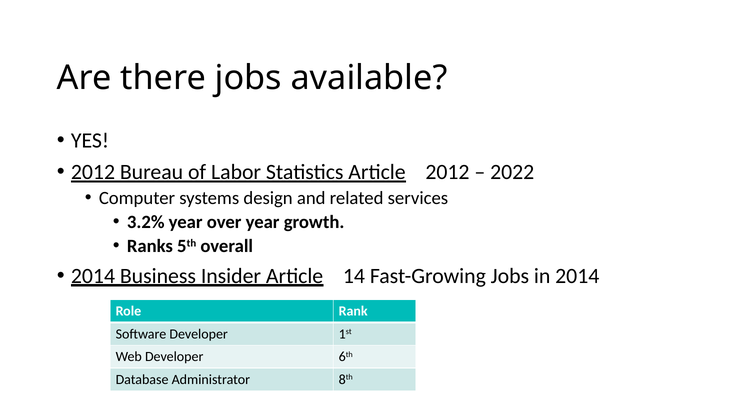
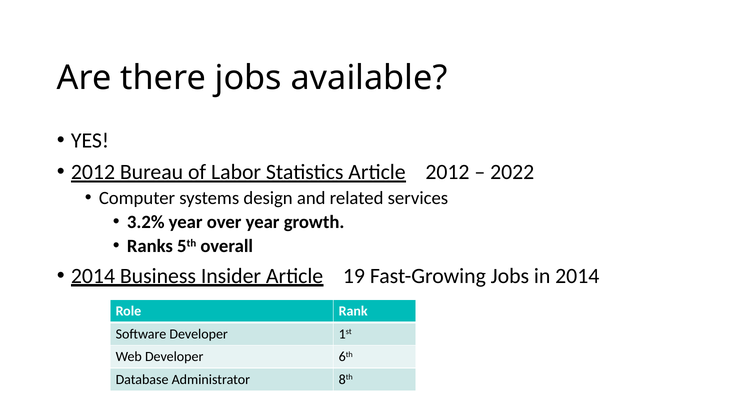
14: 14 -> 19 (354, 276)
